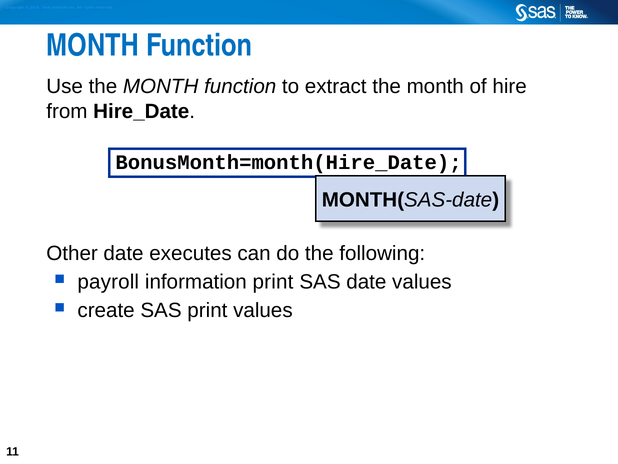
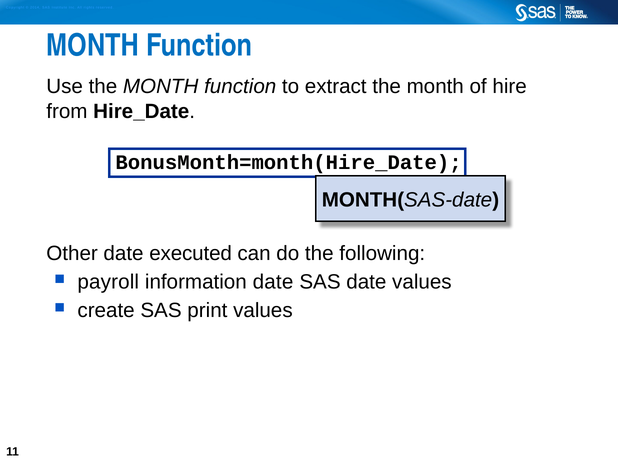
executes: executes -> executed (191, 253)
information print: print -> date (273, 282)
